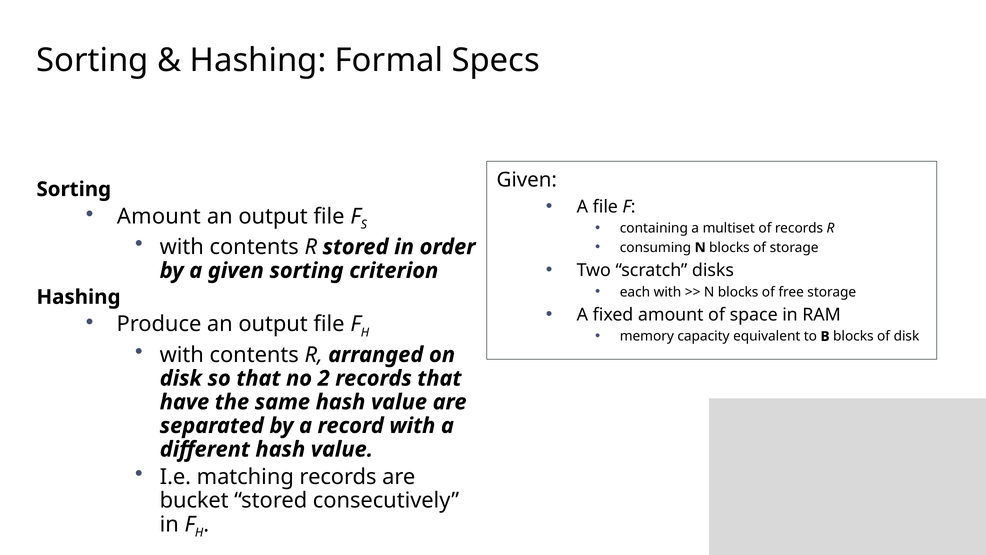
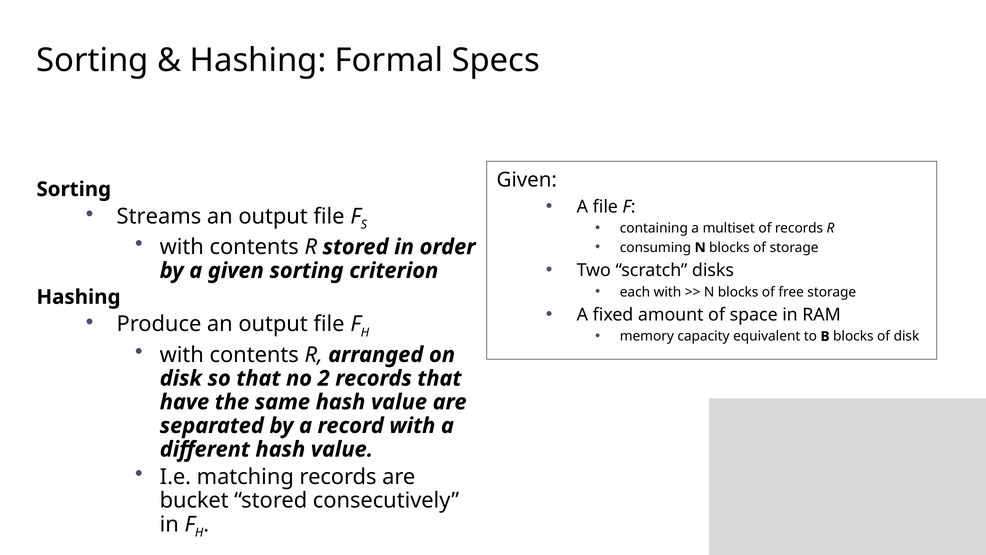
Amount: Amount -> Streams (159, 216)
